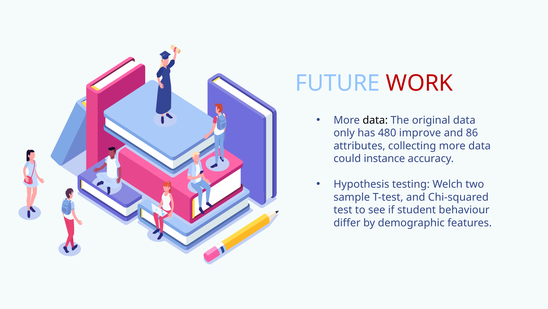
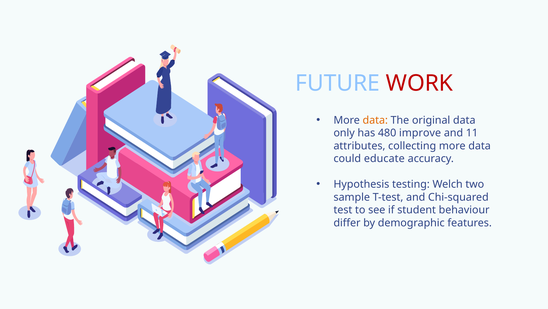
data colour: black -> orange (375, 120)
86: 86 -> 11 (472, 133)
instance: instance -> educate (384, 158)
